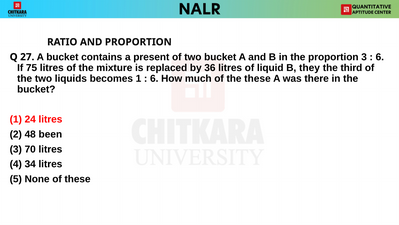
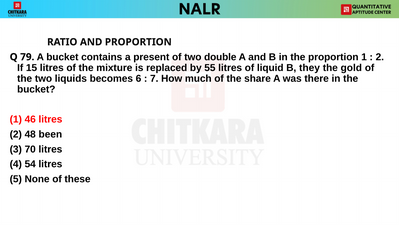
27: 27 -> 79 (26, 57)
two bucket: bucket -> double (220, 57)
proportion 3: 3 -> 1 (364, 57)
6: 6 -> 2 (380, 57)
75: 75 -> 15 (32, 68)
36: 36 -> 55 (210, 68)
third: third -> gold (351, 68)
becomes 1: 1 -> 6 (138, 78)
6: 6 -> 7 (154, 78)
the these: these -> share (258, 78)
24: 24 -> 46 (30, 119)
34: 34 -> 54 (30, 164)
